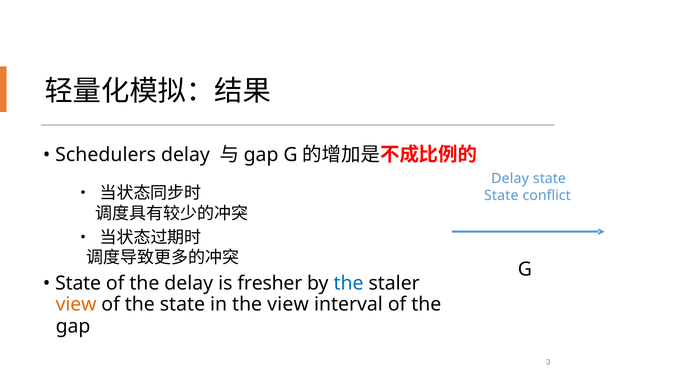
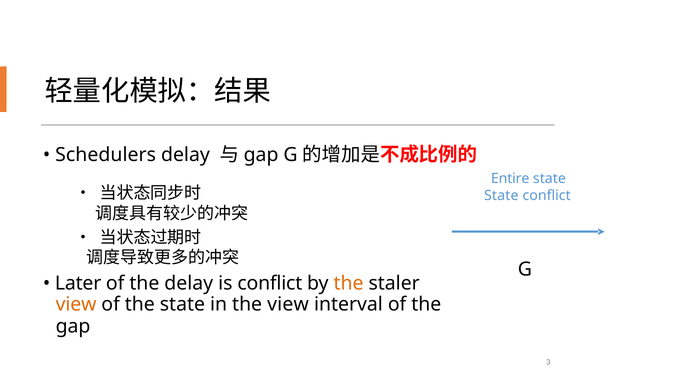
Delay: Delay -> Entire (510, 179)
State: State -> Later (78, 283)
is fresher: fresher -> conflict (270, 283)
the colour: blue -> orange (349, 283)
